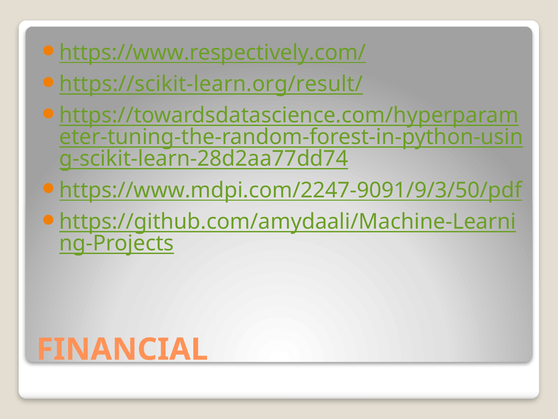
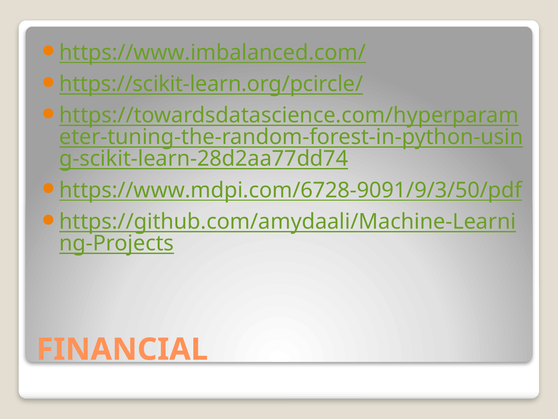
https://www.respectively.com/: https://www.respectively.com/ -> https://www.imbalanced.com/ (213, 52)
https://scikit-learn.org/result/: https://scikit-learn.org/result/ -> https://scikit-learn.org/pcircle/ (211, 84)
https://www.mdpi.com/2247-9091/9/3/50/pdf: https://www.mdpi.com/2247-9091/9/3/50/pdf -> https://www.mdpi.com/6728-9091/9/3/50/pdf (291, 190)
